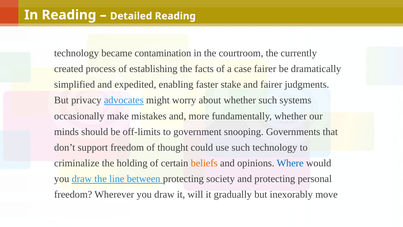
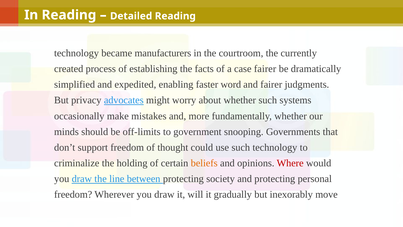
contamination: contamination -> manufacturers (163, 53)
stake: stake -> word (231, 84)
Where colour: blue -> red (290, 163)
